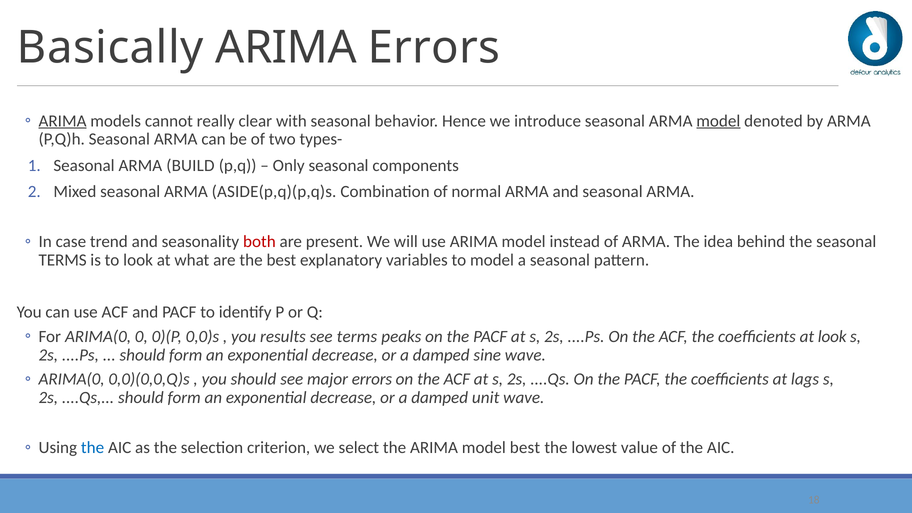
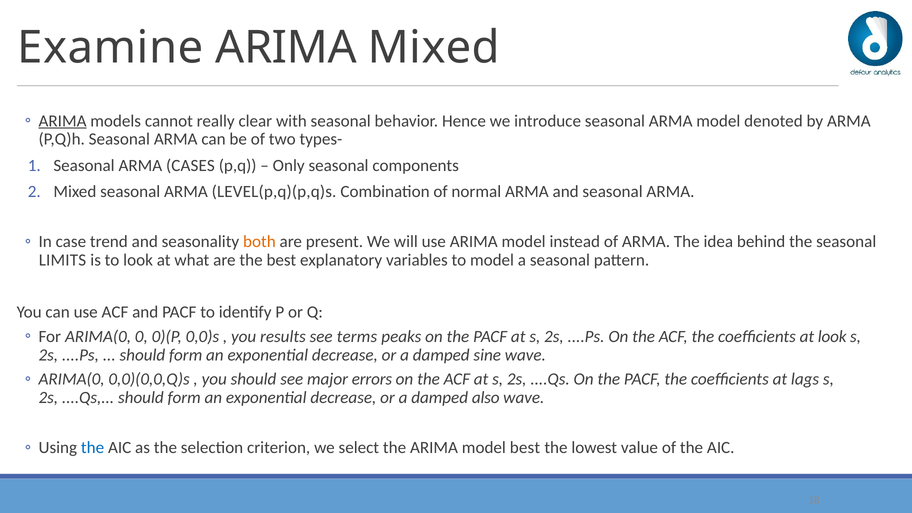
Basically: Basically -> Examine (110, 48)
ARIMA Errors: Errors -> Mixed (434, 48)
model underline: present -> none (718, 121)
BUILD: BUILD -> CASES (190, 165)
ASIDE(p,q)(p,q)s: ASIDE(p,q)(p,q)s -> LEVEL(p,q)(p,q)s (274, 191)
both colour: red -> orange (259, 242)
TERMS: TERMS -> LIMITS (62, 260)
unit: unit -> also (486, 398)
